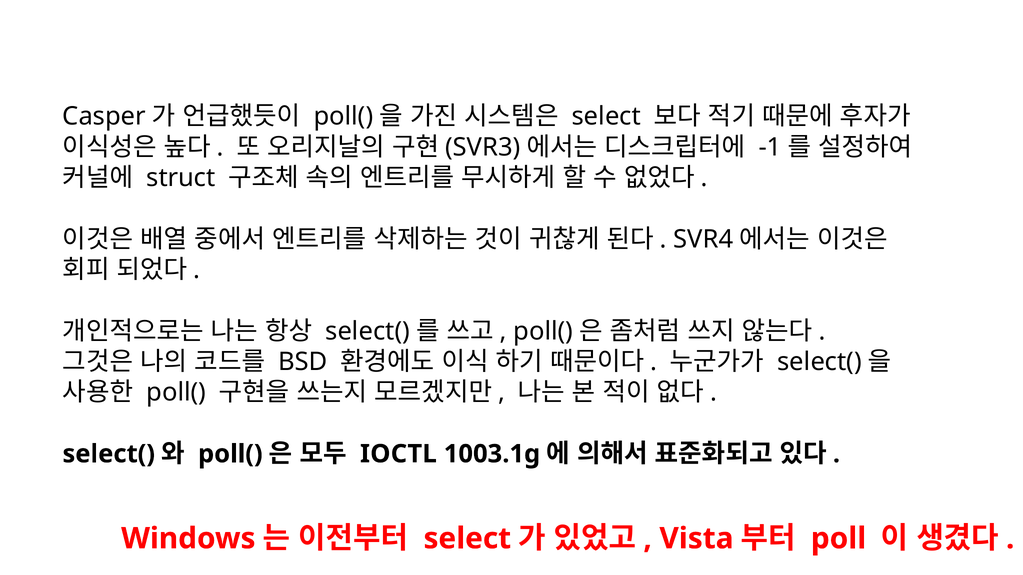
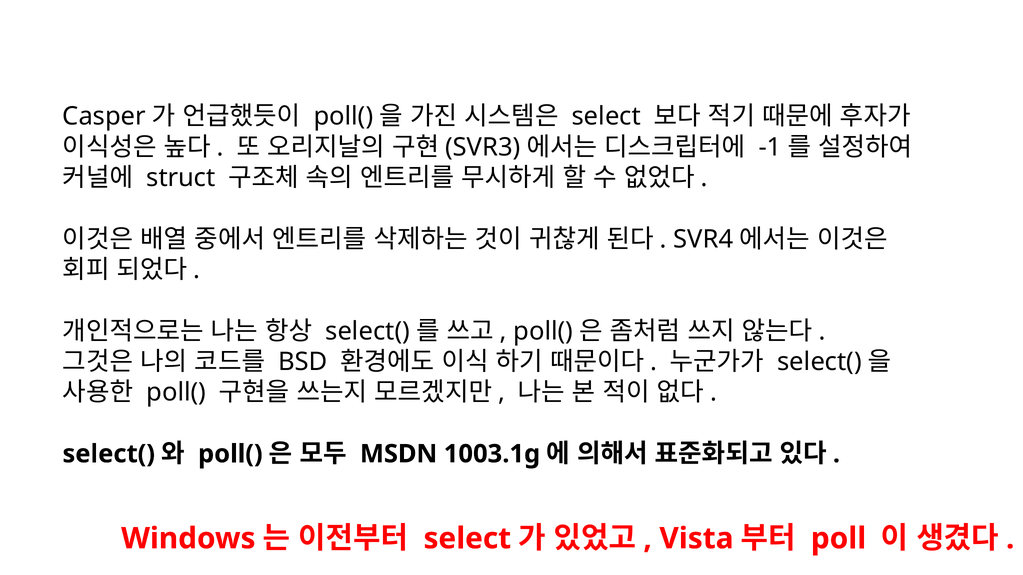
IOCTL: IOCTL -> MSDN (399, 454)
